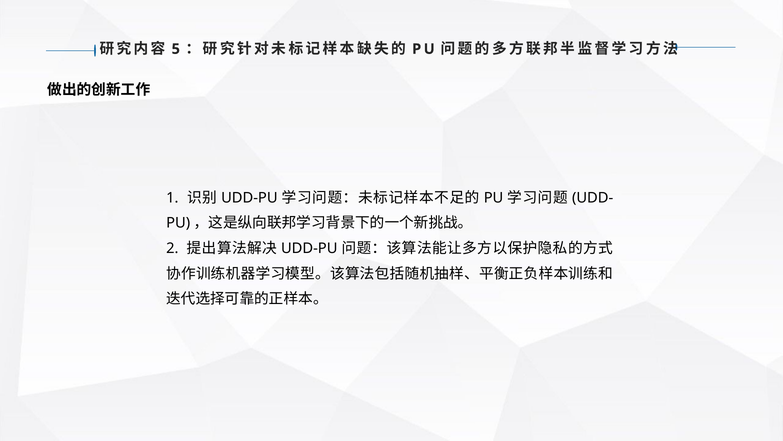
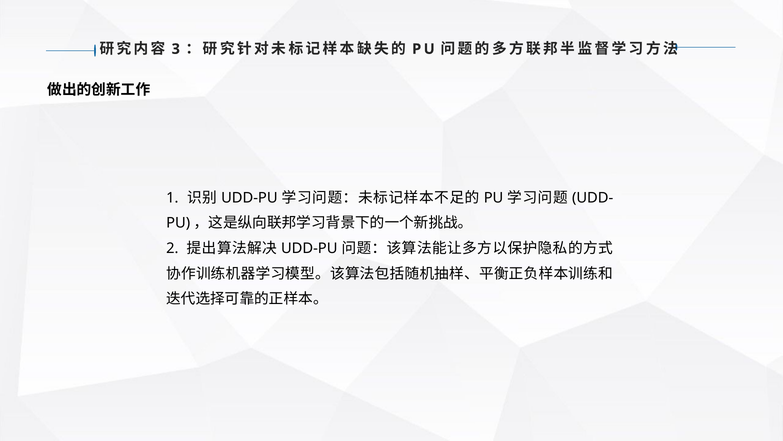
5: 5 -> 3 (176, 49)
